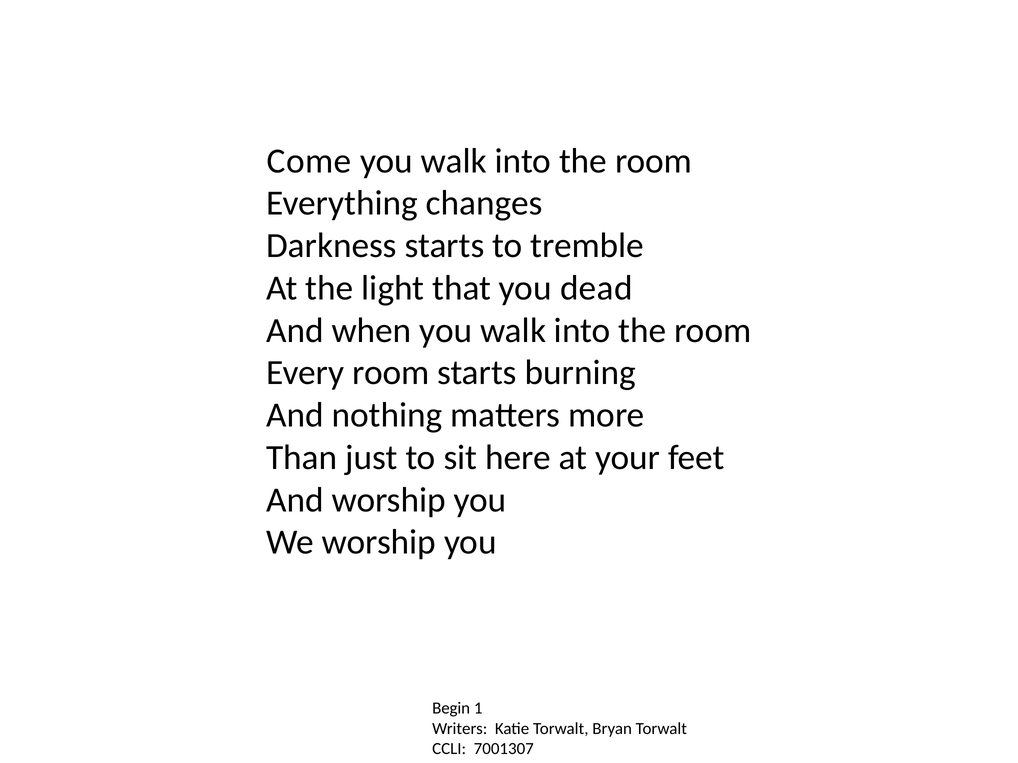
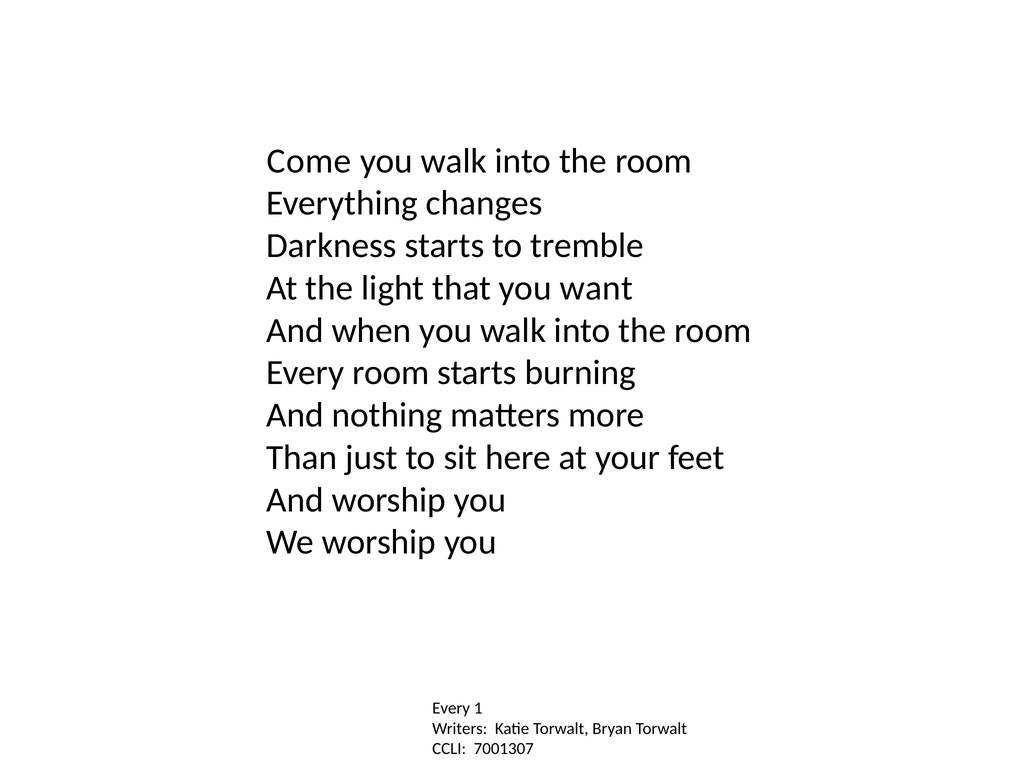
dead: dead -> want (596, 288)
Begin: Begin -> Every (451, 709)
